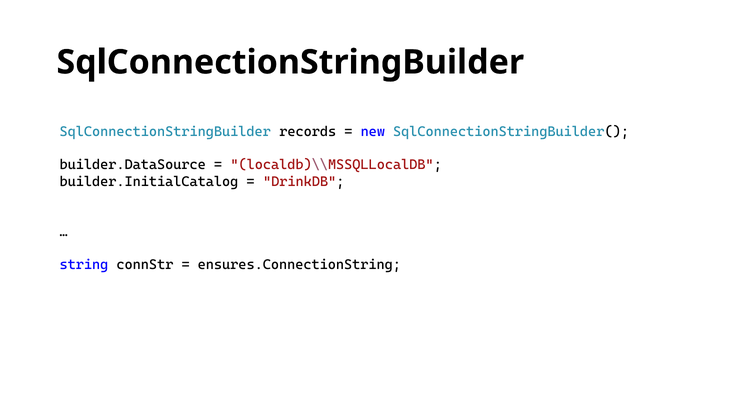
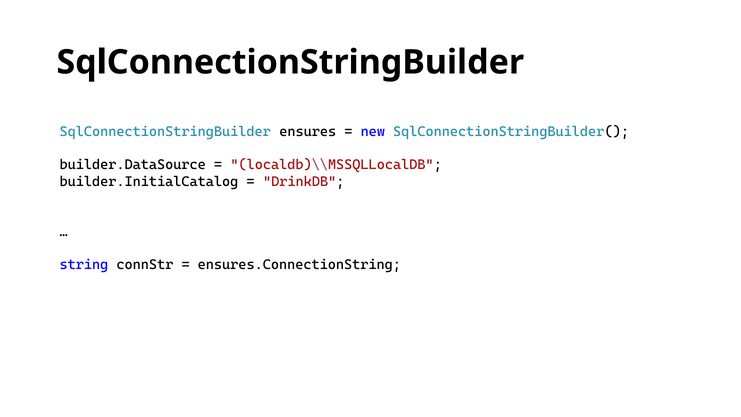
records: records -> ensures (308, 131)
